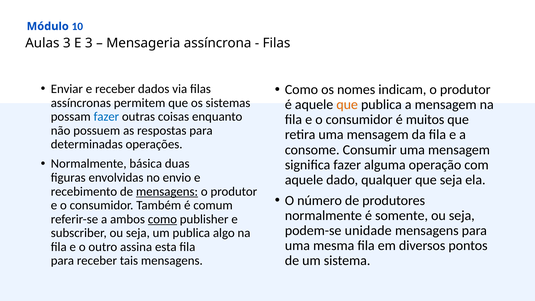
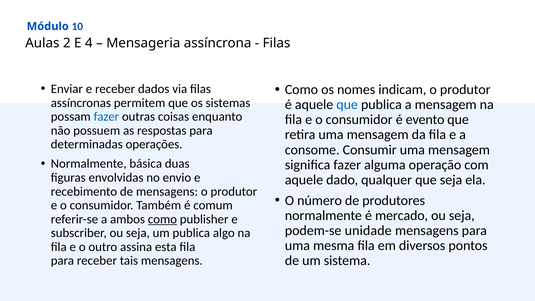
Aulas 3: 3 -> 2 (67, 43)
E 3: 3 -> 4 (89, 43)
que colour: orange -> blue (347, 105)
muitos: muitos -> evento (425, 120)
mensagens underline: present -> none (167, 191)
somente: somente -> mercado (402, 215)
